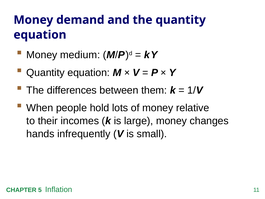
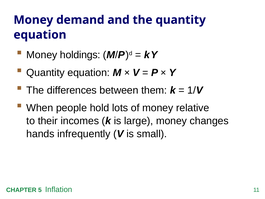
medium: medium -> holdings (80, 55)
